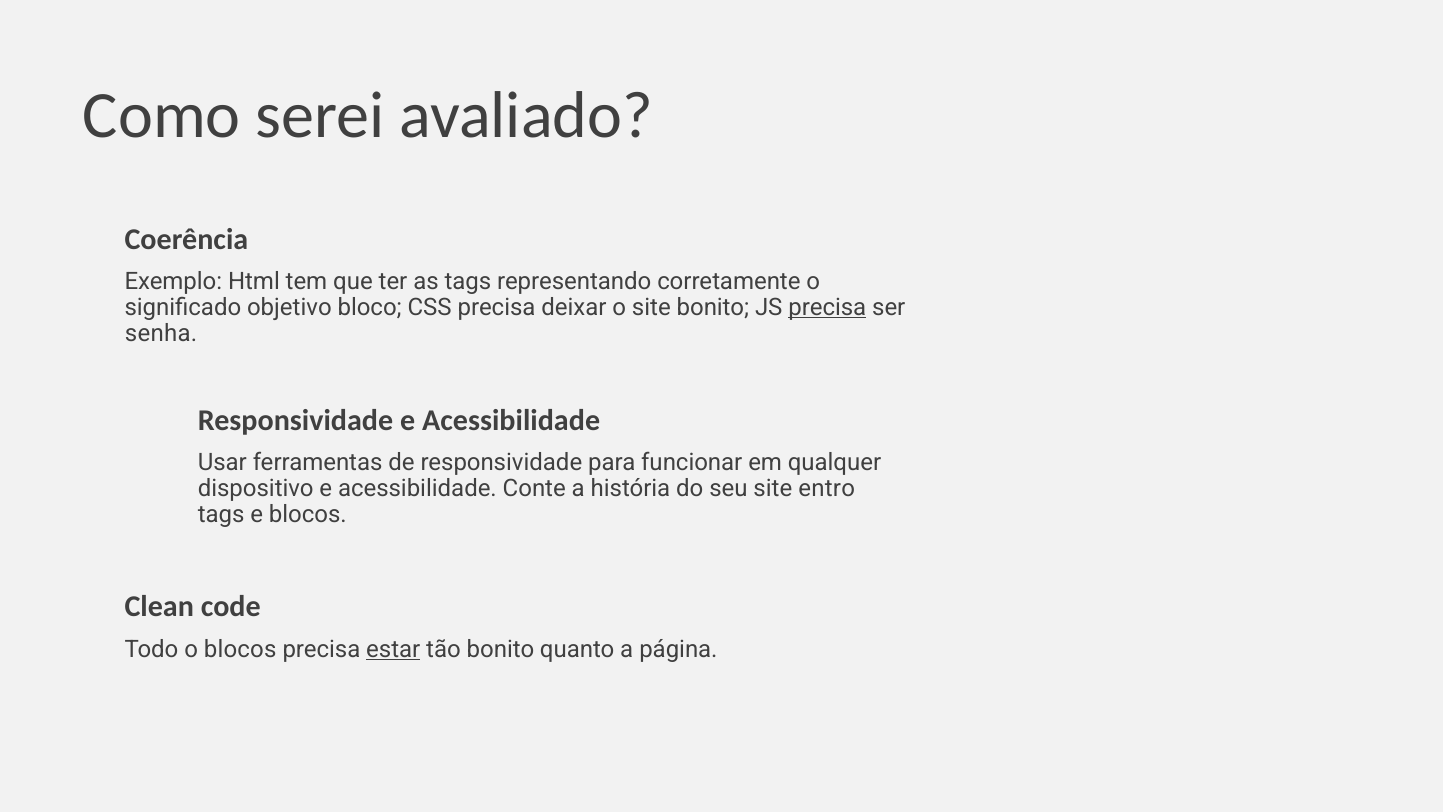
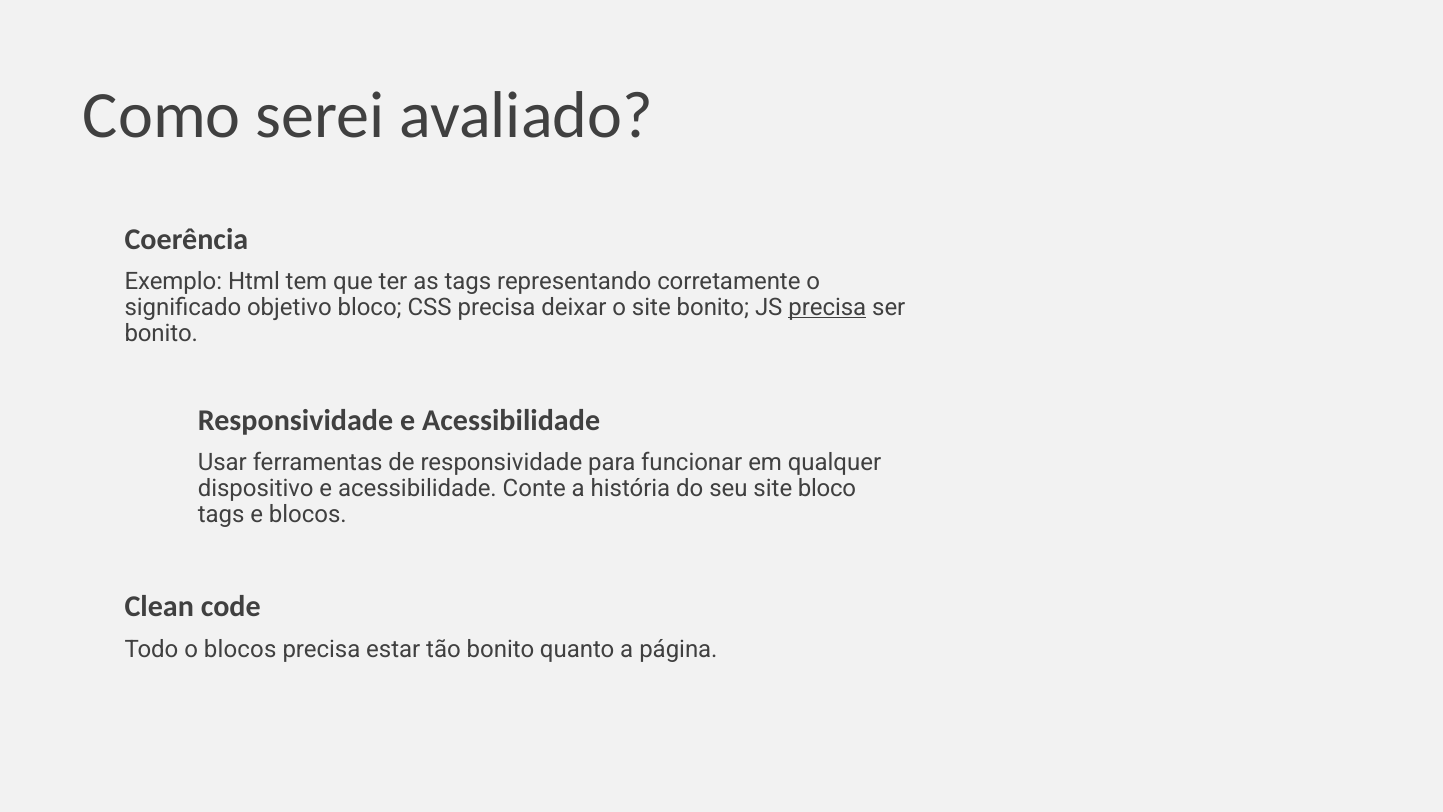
senha: senha -> bonito (161, 333)
site entro: entro -> bloco (827, 489)
estar underline: present -> none (393, 649)
